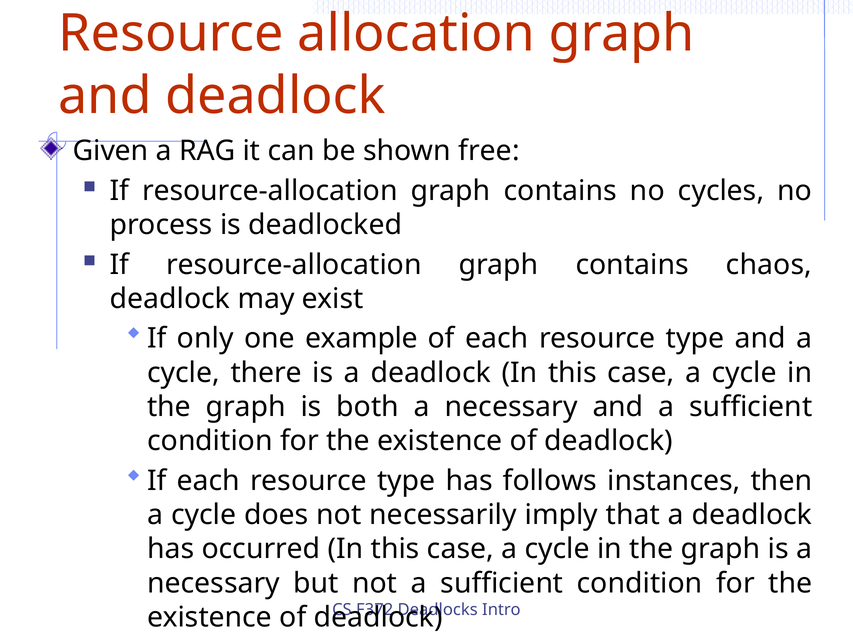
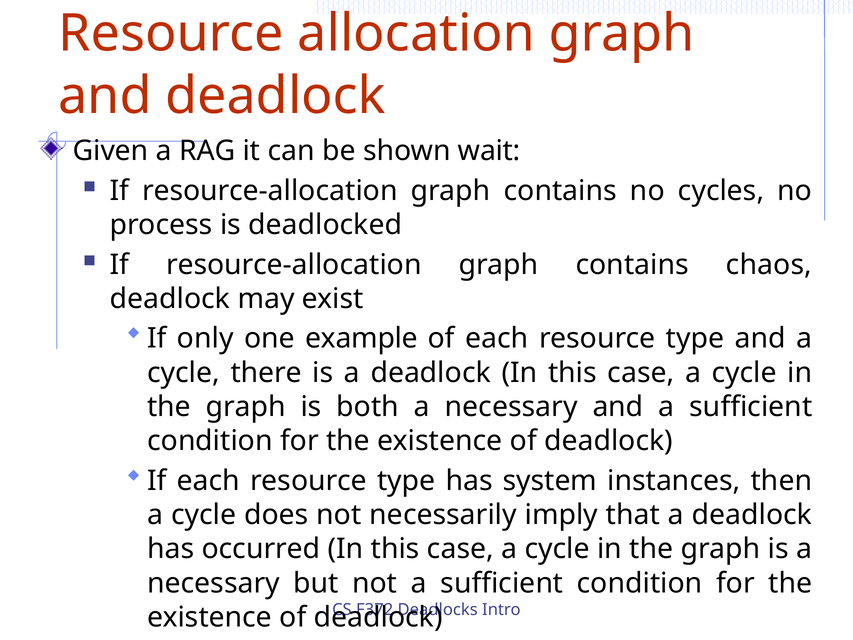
free: free -> wait (489, 151)
follows: follows -> system (550, 481)
